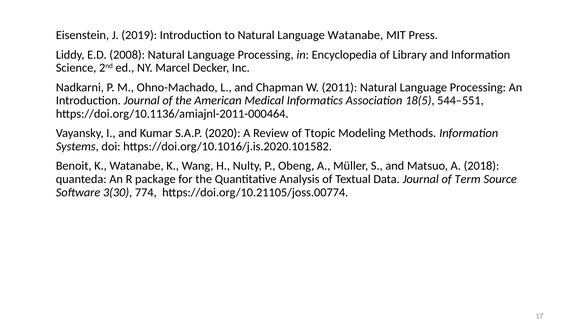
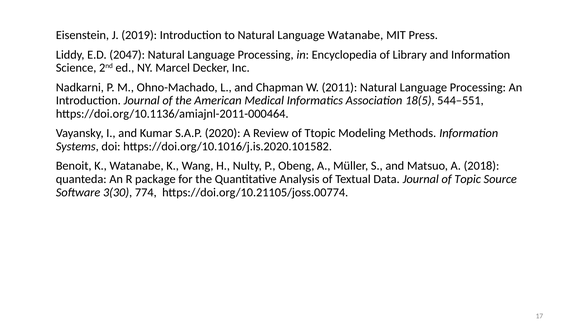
2008: 2008 -> 2047 (127, 55)
Term: Term -> Topic (468, 179)
